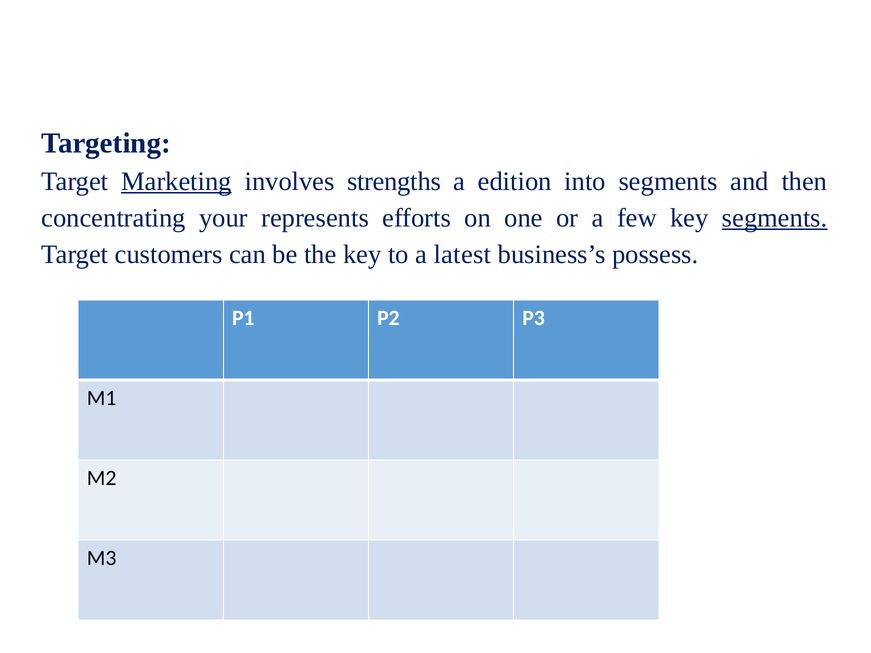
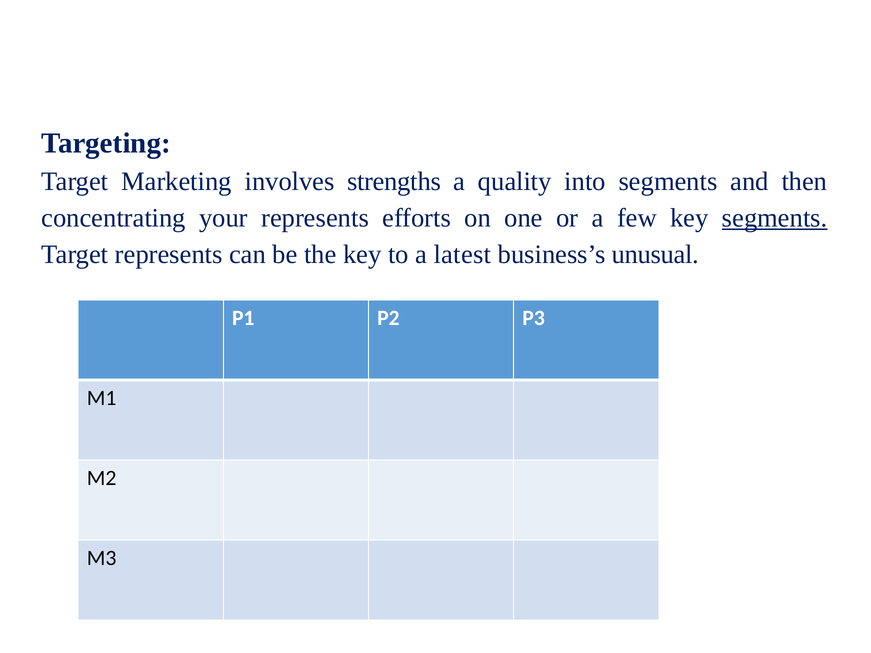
Marketing underline: present -> none (176, 181)
edition: edition -> quality (515, 181)
Target customers: customers -> represents (169, 255)
possess: possess -> unusual (655, 255)
